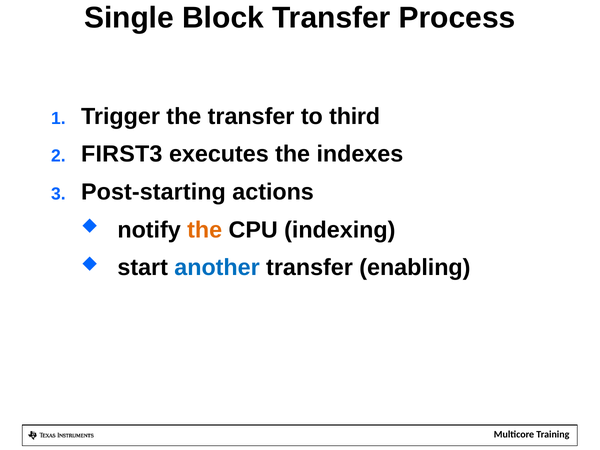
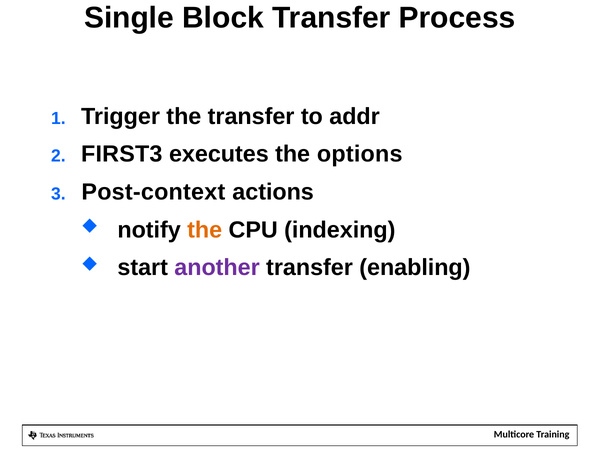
third: third -> addr (355, 116)
indexes: indexes -> options (360, 154)
Post-starting: Post-starting -> Post-context (153, 192)
another colour: blue -> purple (217, 268)
